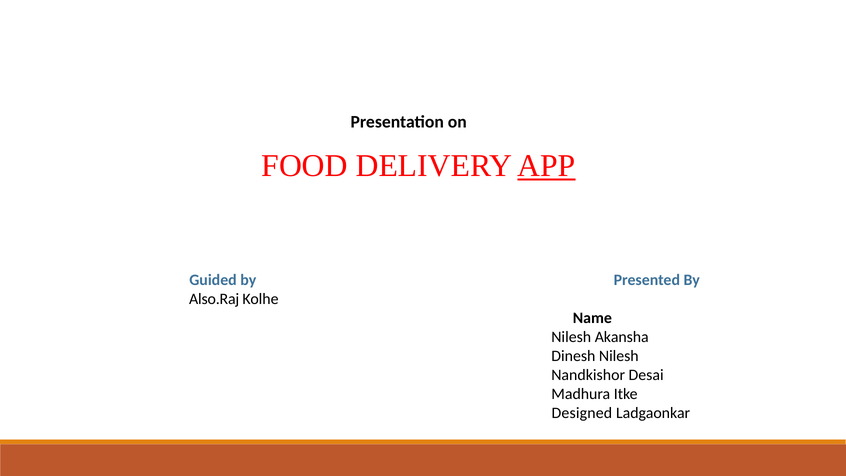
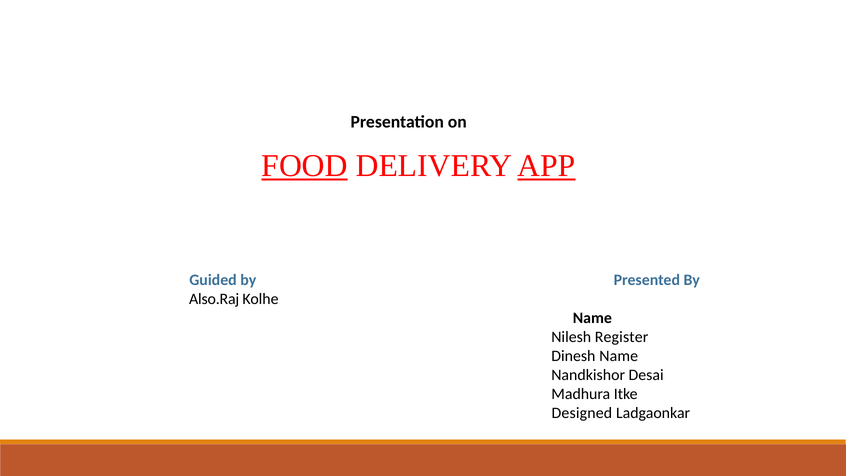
FOOD underline: none -> present (305, 166)
Akansha: Akansha -> Register (622, 337)
Dinesh Nilesh: Nilesh -> Name (619, 356)
